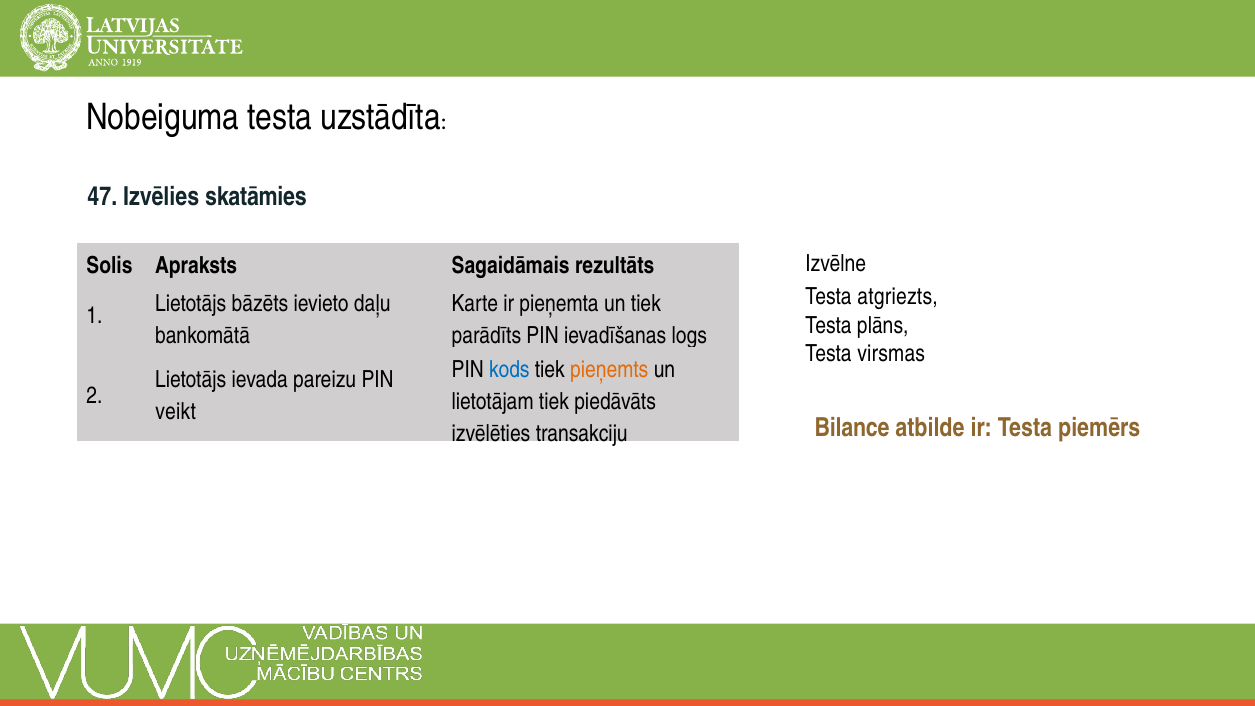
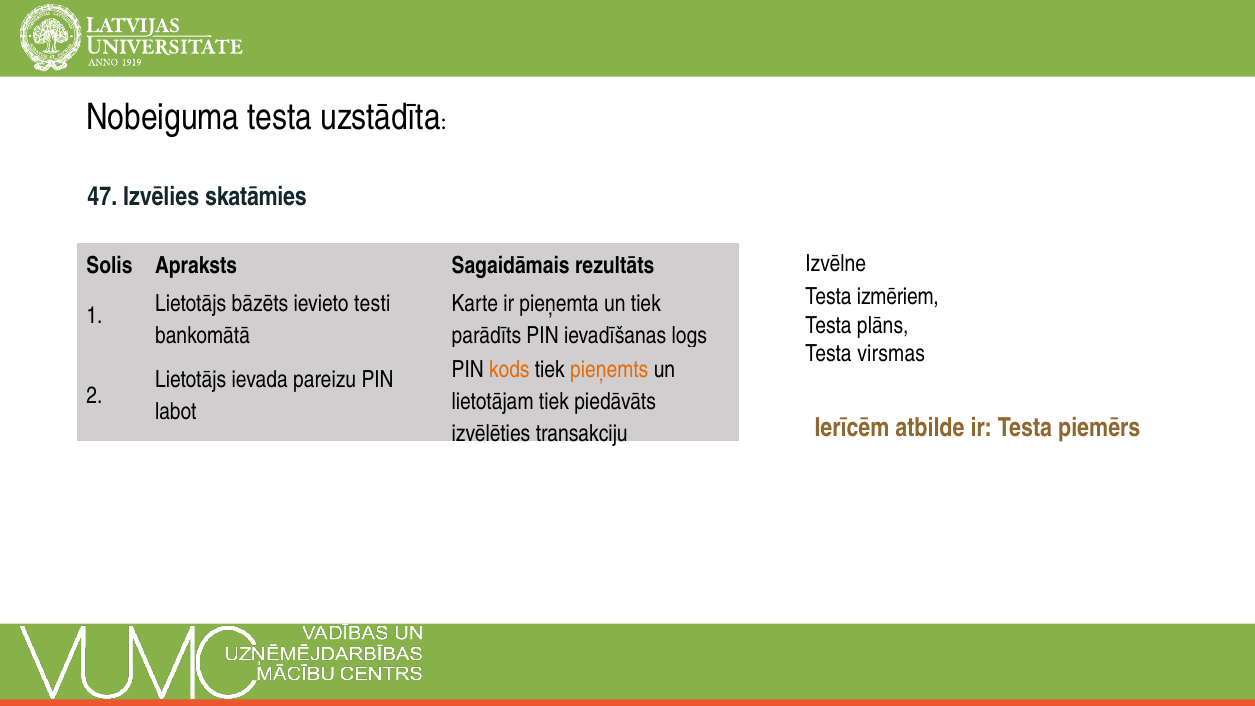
atgriezts: atgriezts -> izmēriem (898, 297)
daļu: daļu -> testi (372, 303)
kods colour: blue -> orange (509, 369)
veikt: veikt -> labot (176, 412)
Bilance: Bilance -> Ierīcēm (852, 427)
